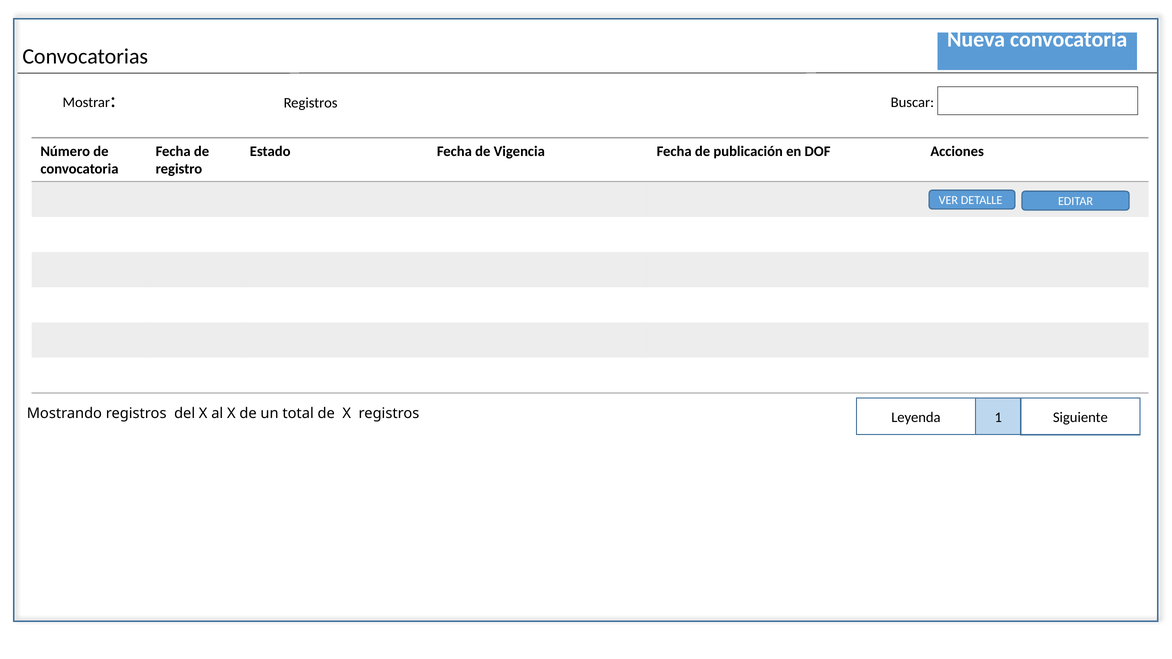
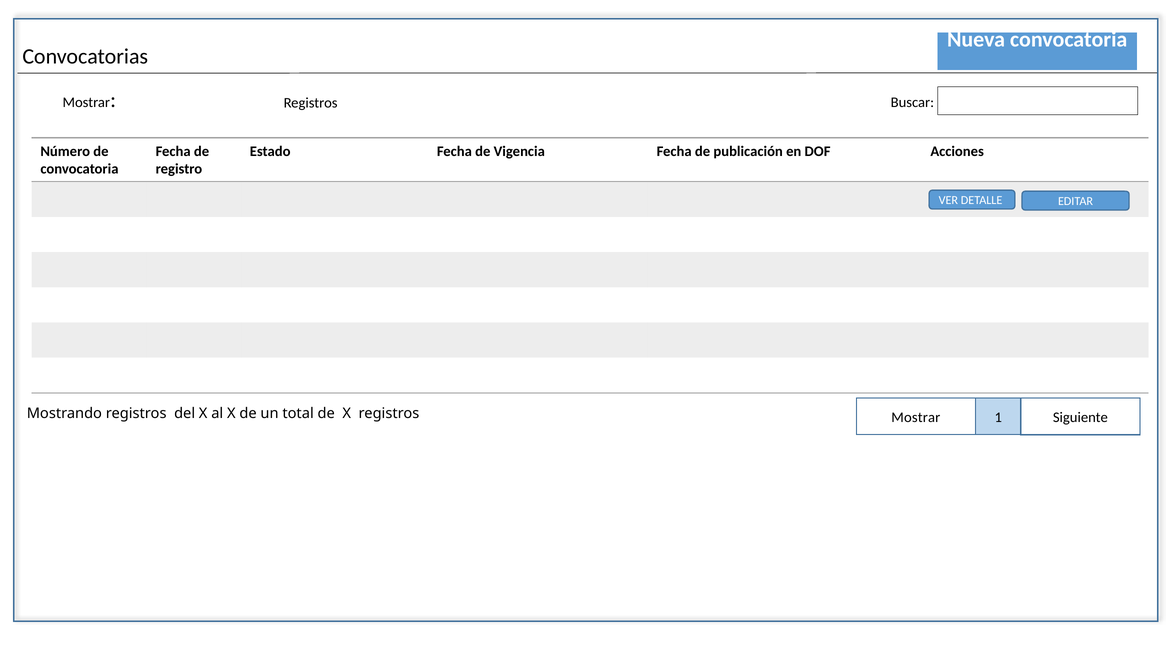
Leyenda: Leyenda -> Mostrar (916, 417)
